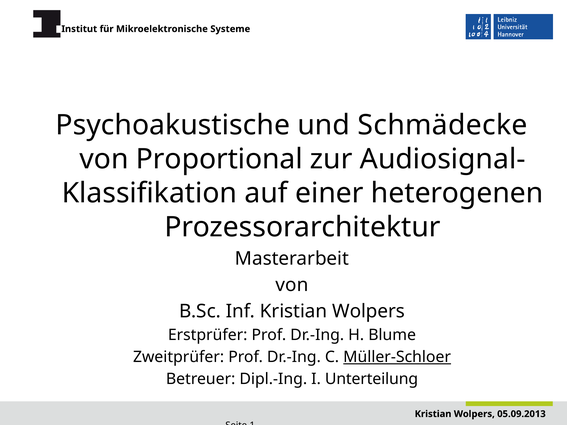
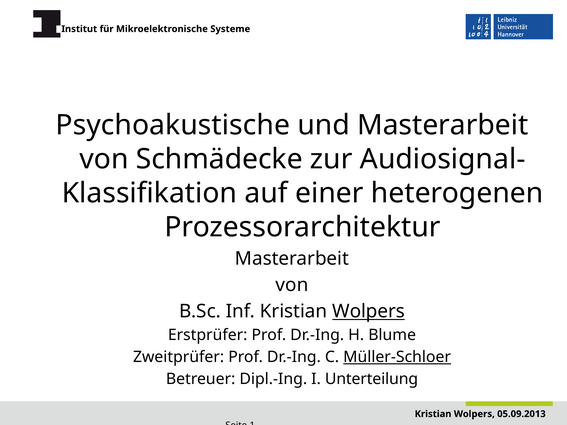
und Schmädecke: Schmädecke -> Masterarbeit (443, 125)
Proportional: Proportional -> Schmädecke (219, 159)
Wolpers underline: none -> present (369, 312)
